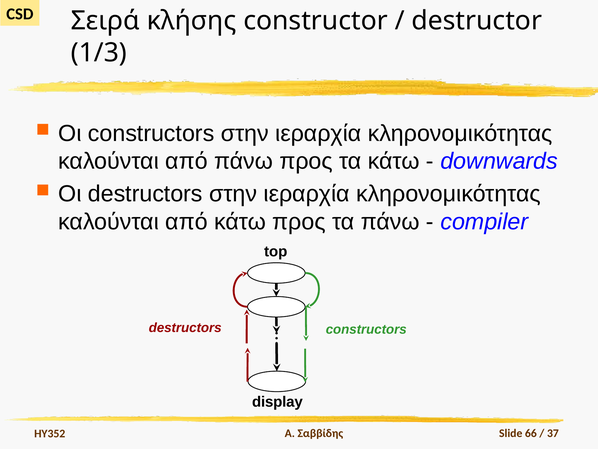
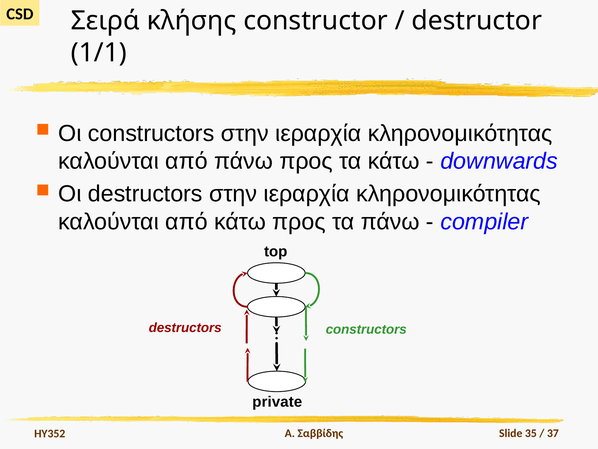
1/3: 1/3 -> 1/1 (99, 53)
display: display -> private (277, 402)
66: 66 -> 35 (531, 433)
